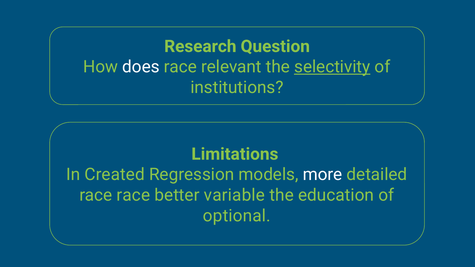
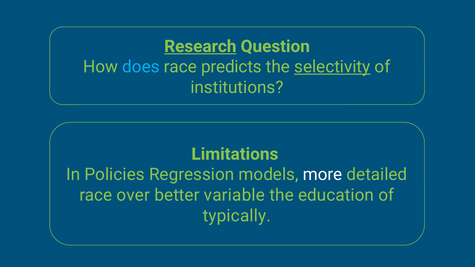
Research underline: none -> present (200, 46)
does colour: white -> light blue (141, 67)
relevant: relevant -> predicts (231, 67)
Created: Created -> Policies (115, 175)
race race: race -> over (133, 195)
optional: optional -> typically (237, 216)
